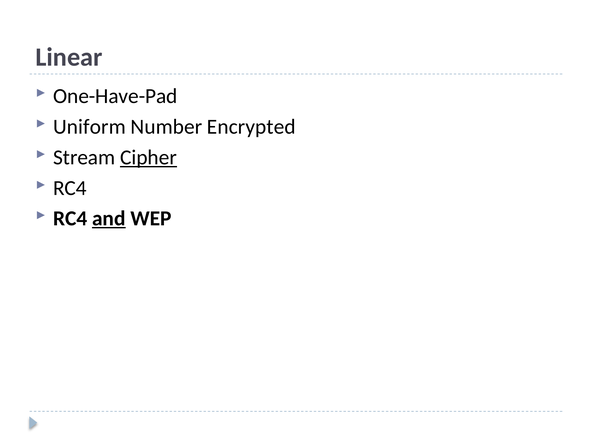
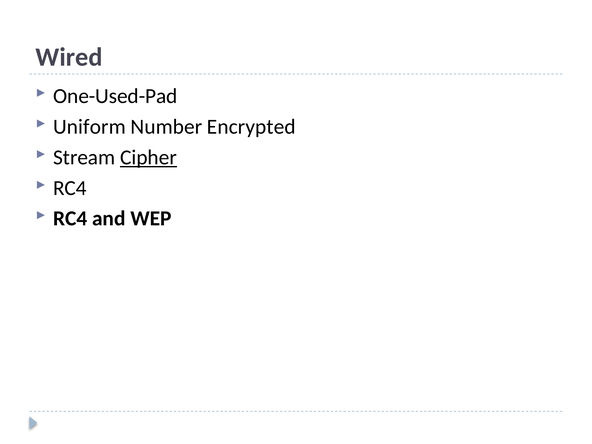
Linear: Linear -> Wired (69, 57)
One-Have-Pad: One-Have-Pad -> One-Used-Pad (115, 96)
and underline: present -> none (109, 219)
